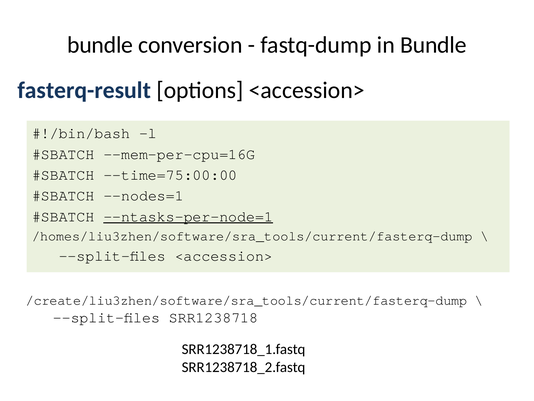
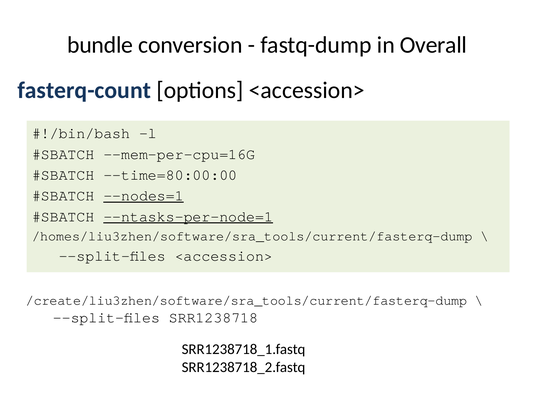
in Bundle: Bundle -> Overall (433, 45)
fasterq-result: fasterq-result -> fasterq-count (84, 90)
--time=75:00:00: --time=75:00:00 -> --time=80:00:00 (170, 175)
--nodes=1 underline: none -> present (144, 195)
